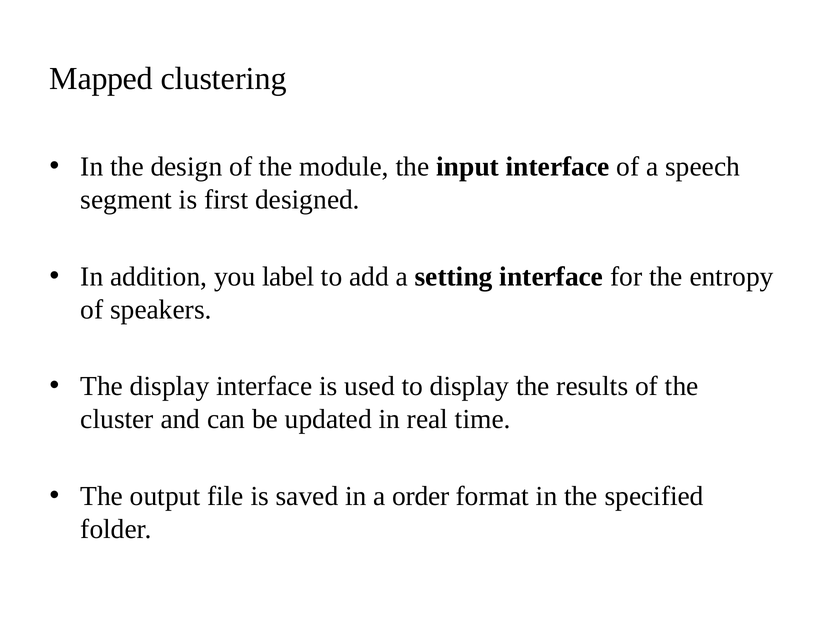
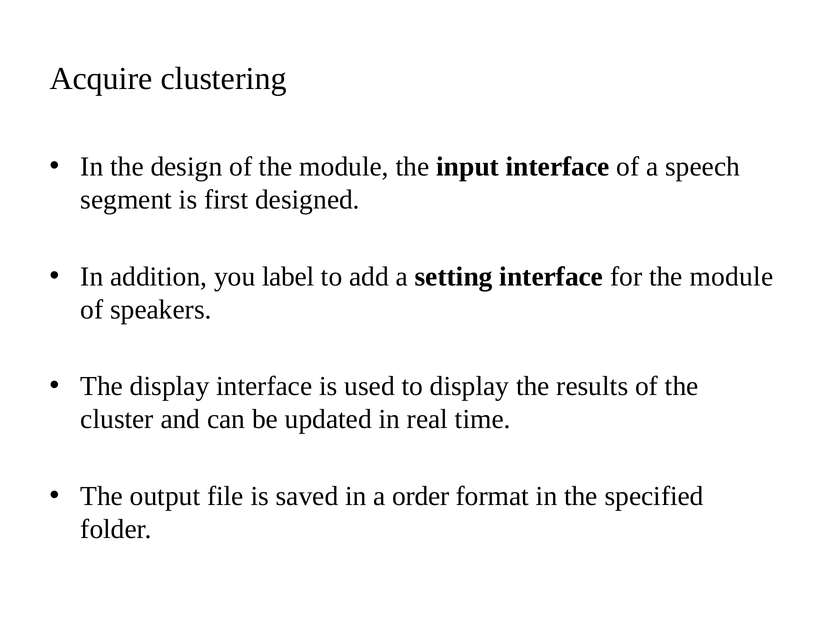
Mapped: Mapped -> Acquire (101, 79)
for the entropy: entropy -> module (731, 277)
